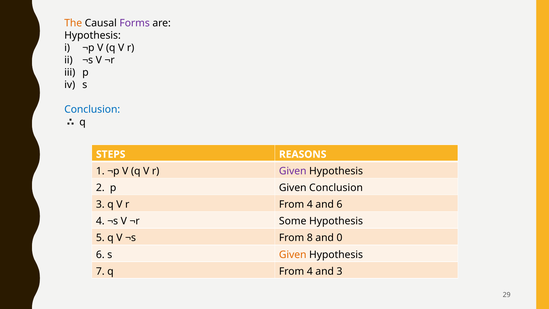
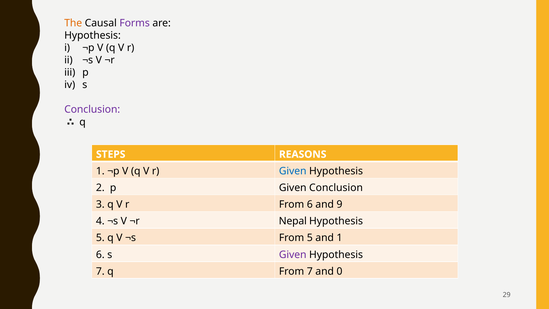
Conclusion colour: blue -> purple (92, 110)
Given colour: purple -> blue (293, 171)
r From 4: 4 -> 6 (310, 204)
and 6: 6 -> 9 (339, 204)
Some: Some -> Nepal (293, 221)
From 8: 8 -> 5 (310, 238)
and 0: 0 -> 1 (339, 238)
Given colour: orange -> purple (293, 254)
q From 4: 4 -> 7 (310, 271)
and 3: 3 -> 0 (339, 271)
